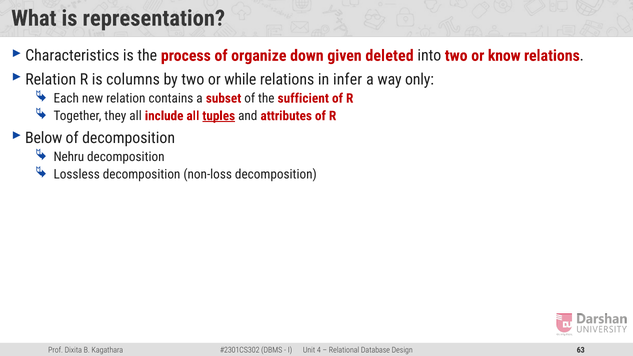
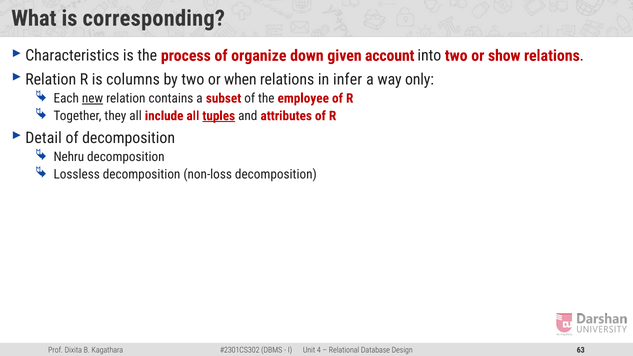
representation: representation -> corresponding (154, 18)
deleted: deleted -> account (390, 56)
know: know -> show (504, 56)
while: while -> when (240, 79)
new underline: none -> present (93, 98)
sufficient: sufficient -> employee (303, 98)
Below: Below -> Detail (44, 138)
